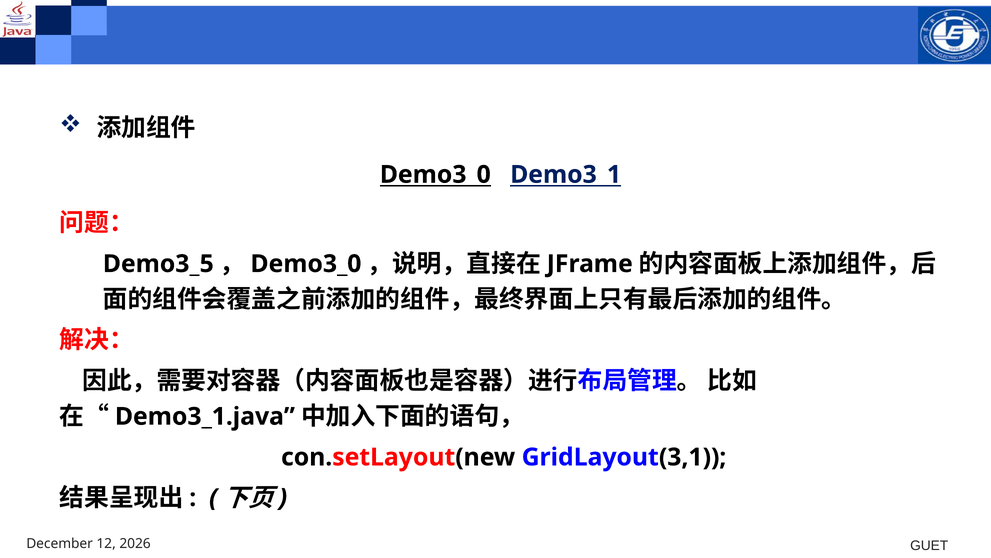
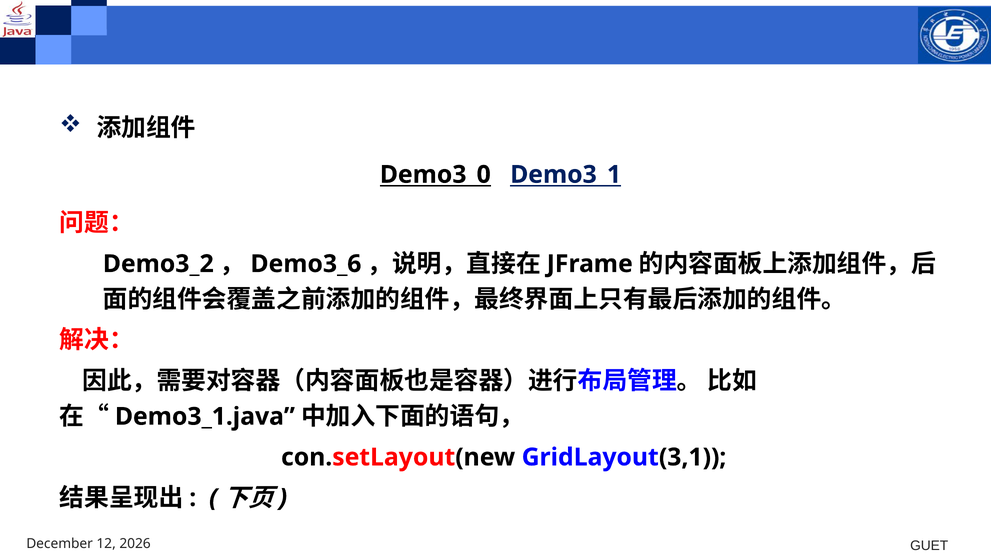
Demo3_5: Demo3_5 -> Demo3_2 (158, 264)
Demo3_0: Demo3_0 -> Demo3_6 (306, 264)
